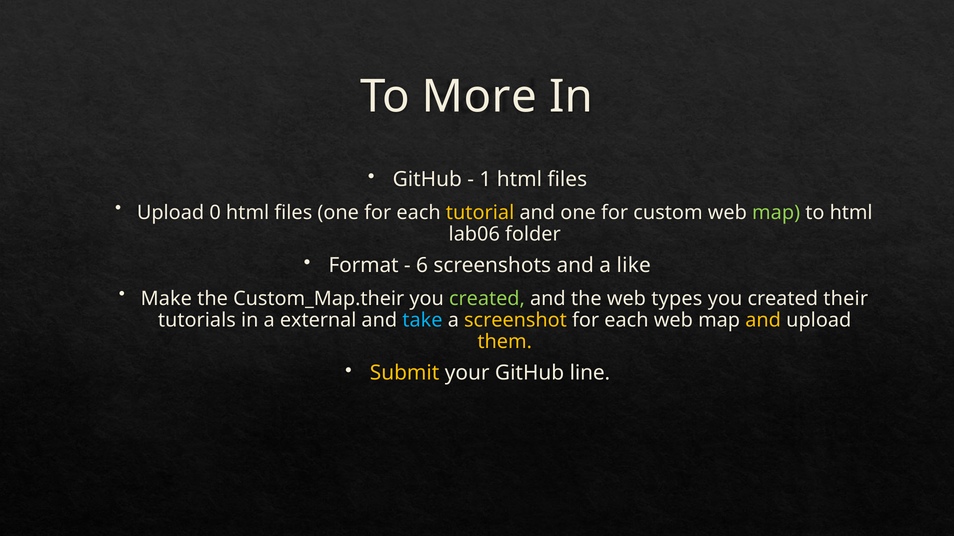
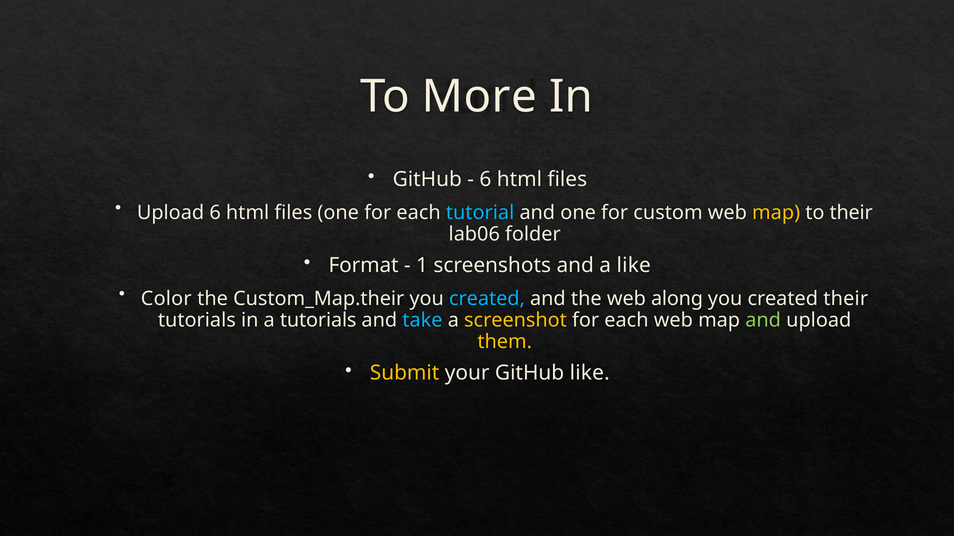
1: 1 -> 6 (485, 179)
Upload 0: 0 -> 6 (215, 213)
tutorial colour: yellow -> light blue (480, 213)
map colour: light green -> yellow (776, 213)
to html: html -> their (851, 213)
6: 6 -> 1 (422, 266)
Make: Make -> Color (166, 299)
created colour: light green -> light blue (487, 299)
types: types -> along (677, 299)
a external: external -> tutorials (318, 321)
and colour: yellow -> light green (763, 321)
GitHub line: line -> like (590, 373)
